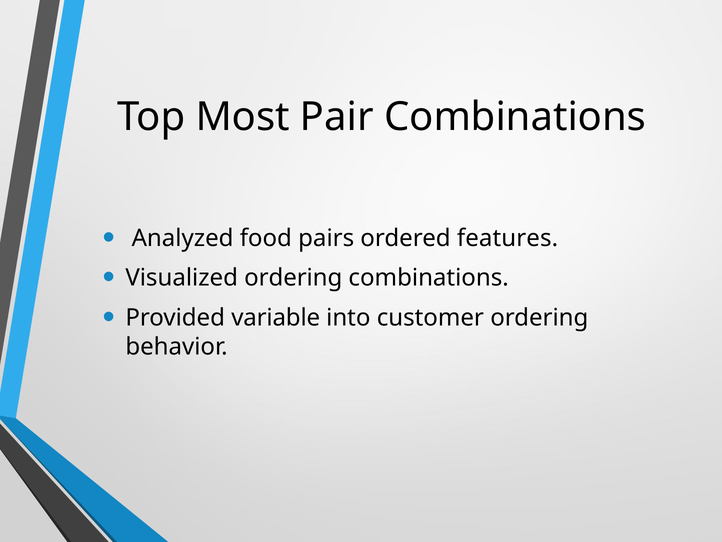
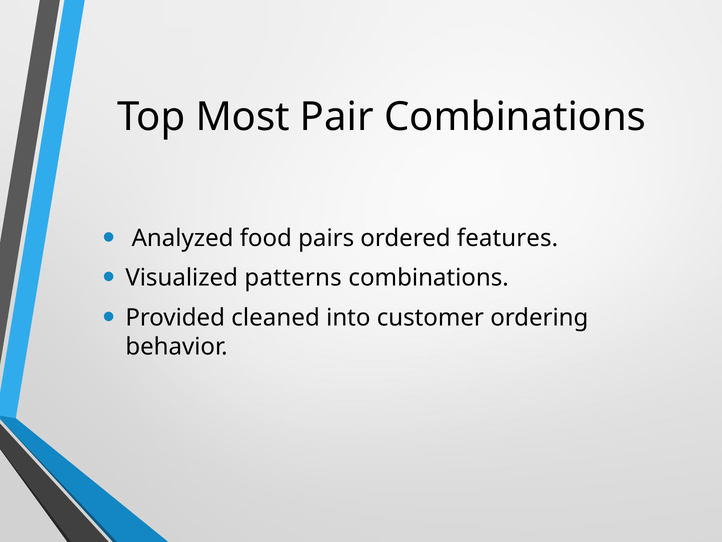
Visualized ordering: ordering -> patterns (293, 278)
variable: variable -> cleaned (276, 317)
